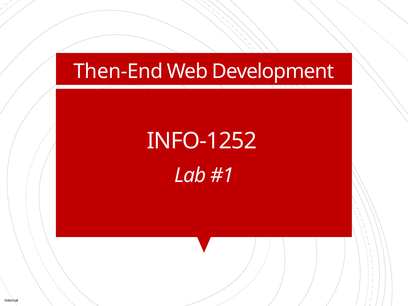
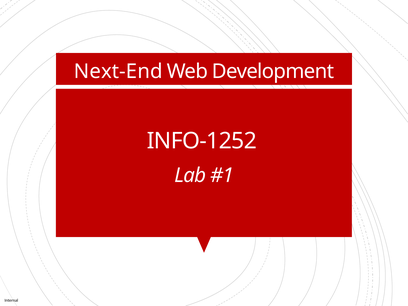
Then-End: Then-End -> Next-End (118, 71)
